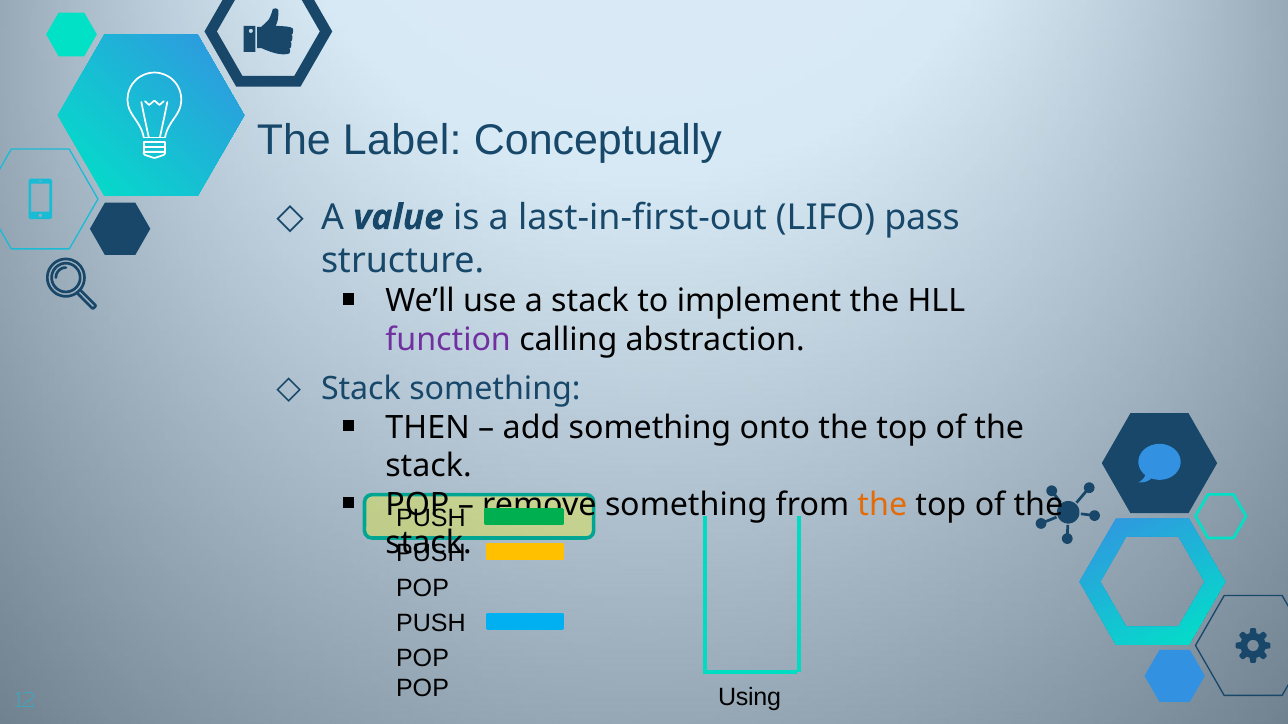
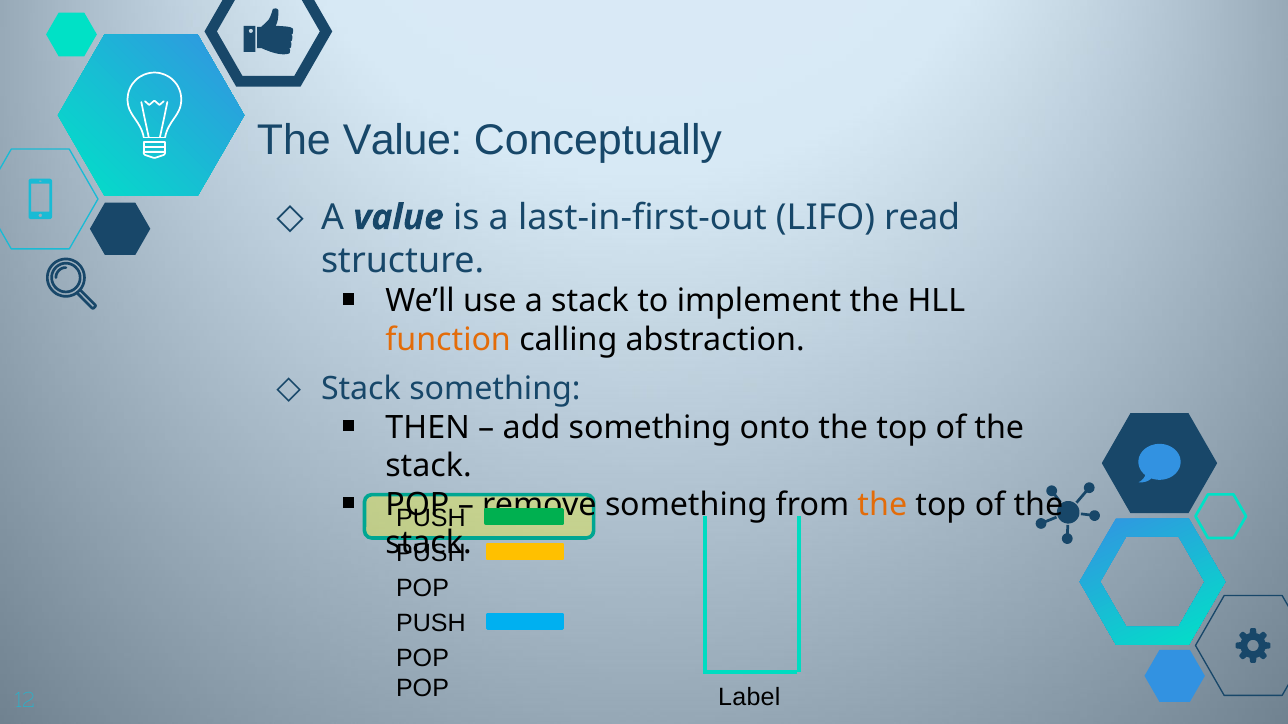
The Label: Label -> Value (403, 140)
pass: pass -> read (922, 218)
function colour: purple -> orange (448, 340)
Using: Using -> Label (749, 697)
